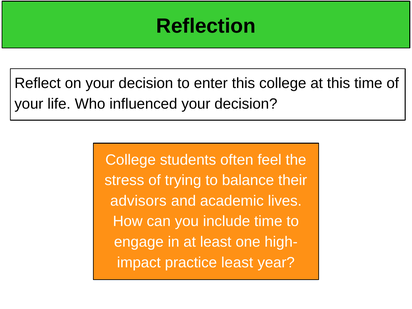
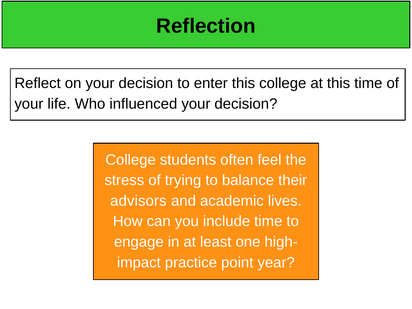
practice least: least -> point (237, 262)
